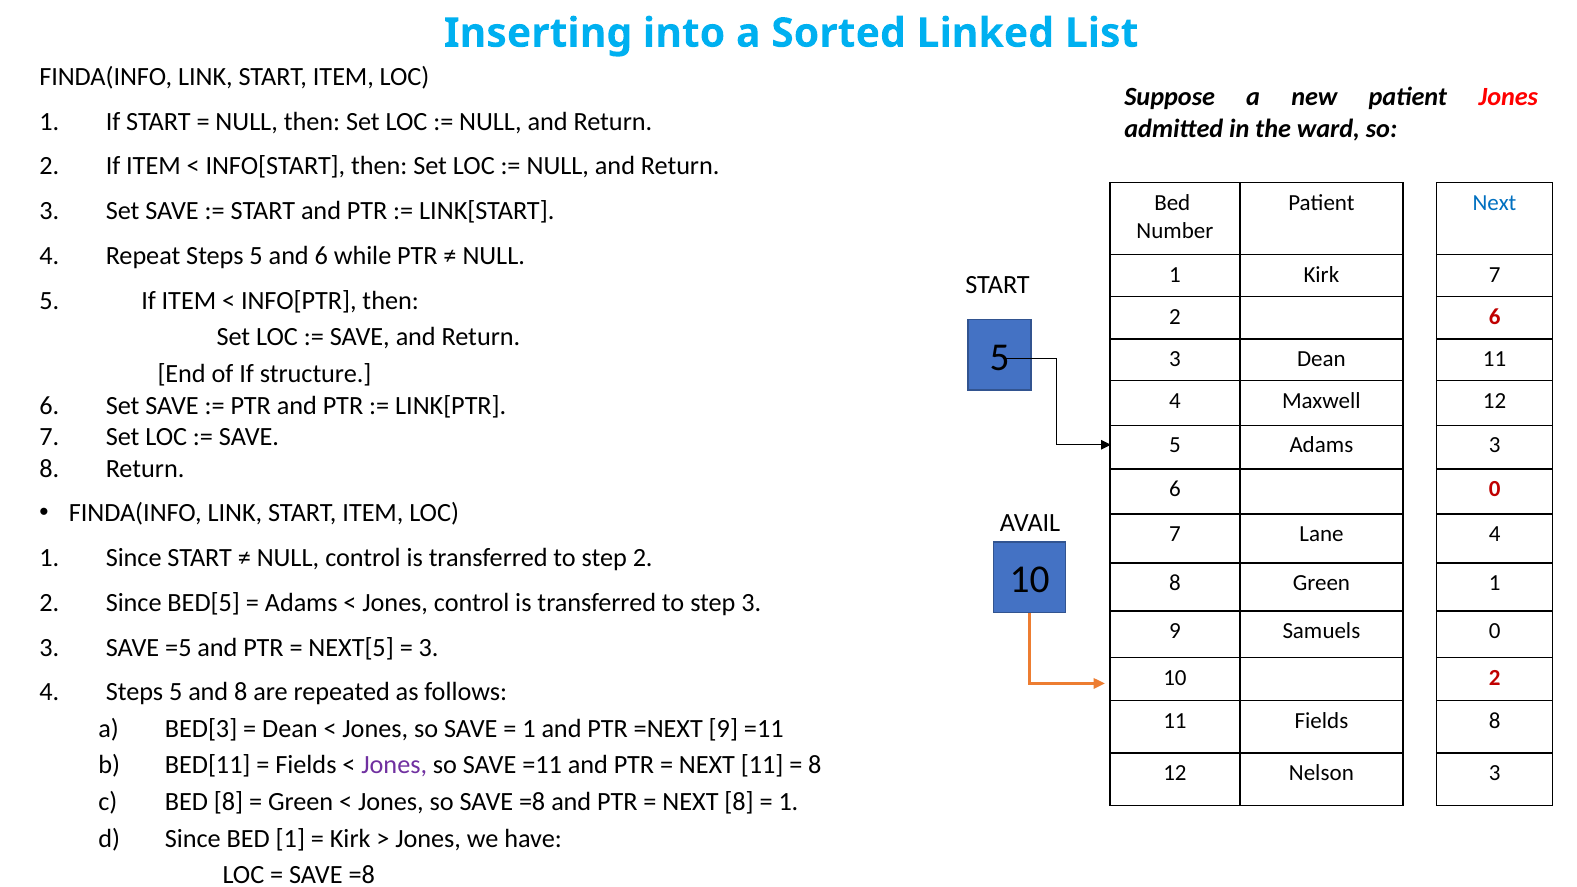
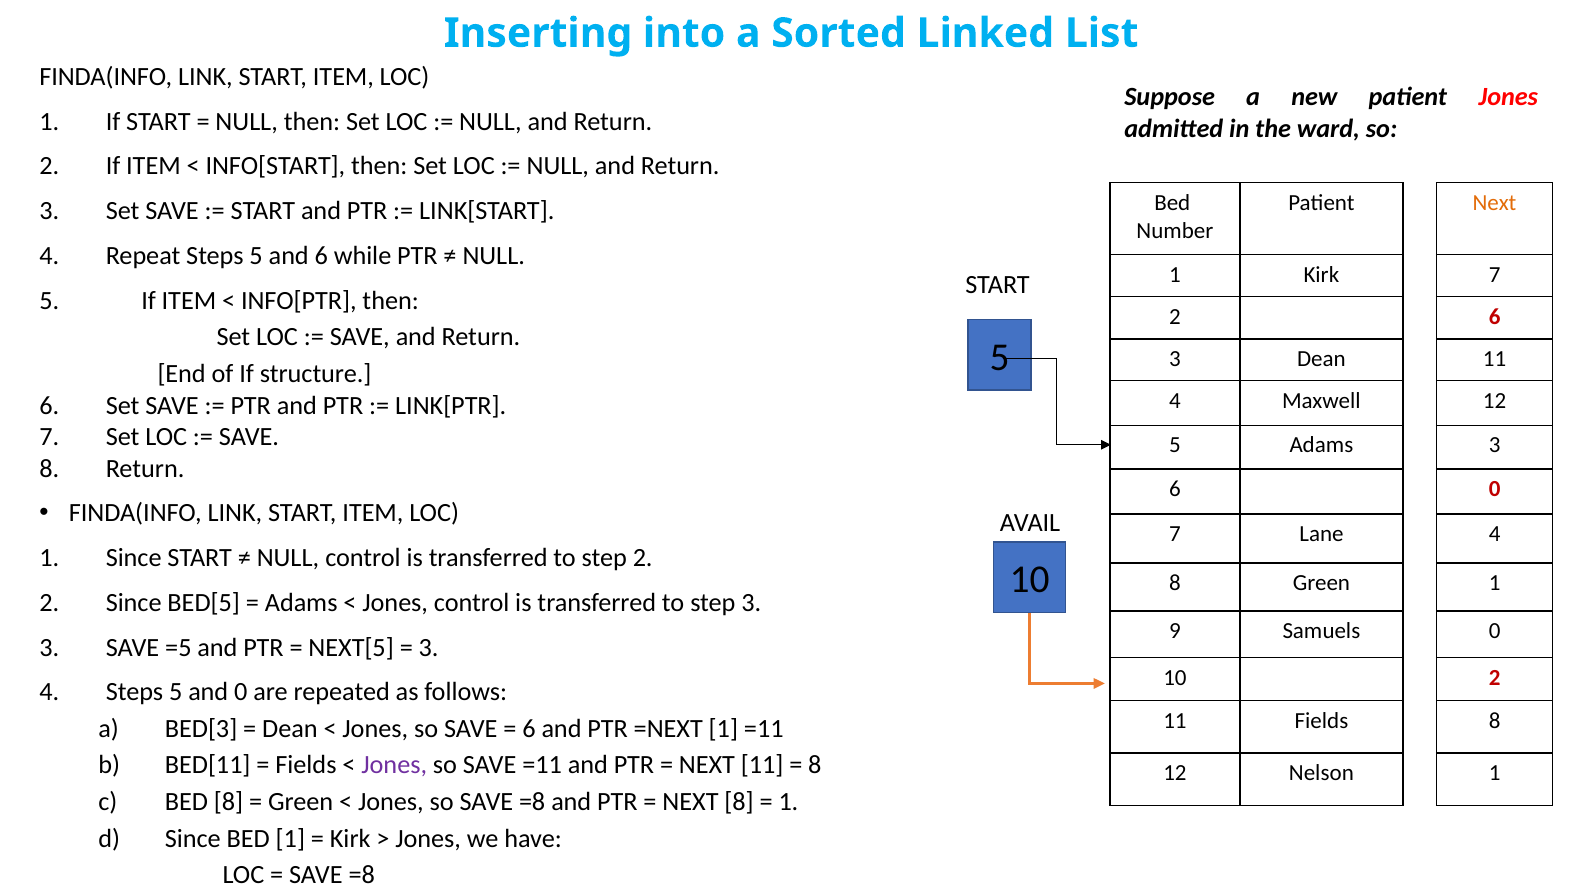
Next colour: blue -> orange (1495, 203)
and 8: 8 -> 0 (241, 692)
1: 1 -> 6 (529, 729)
=NEXT 9: 9 -> 1 (723, 729)
Nelson 3: 3 -> 1 (1495, 773)
